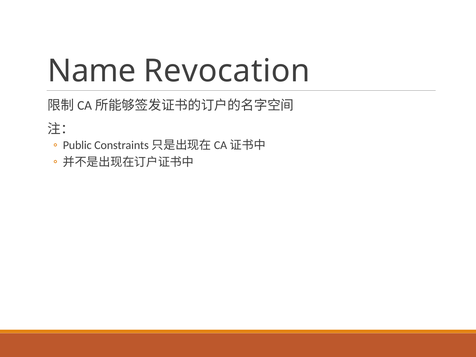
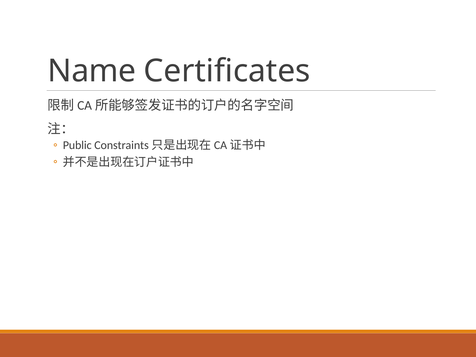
Revocation: Revocation -> Certificates (227, 71)
